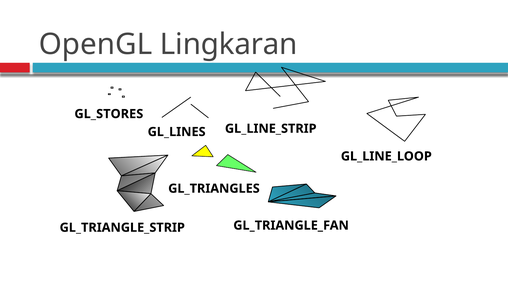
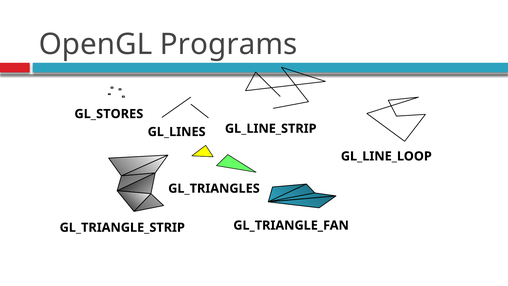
Lingkaran: Lingkaran -> Programs (229, 44)
